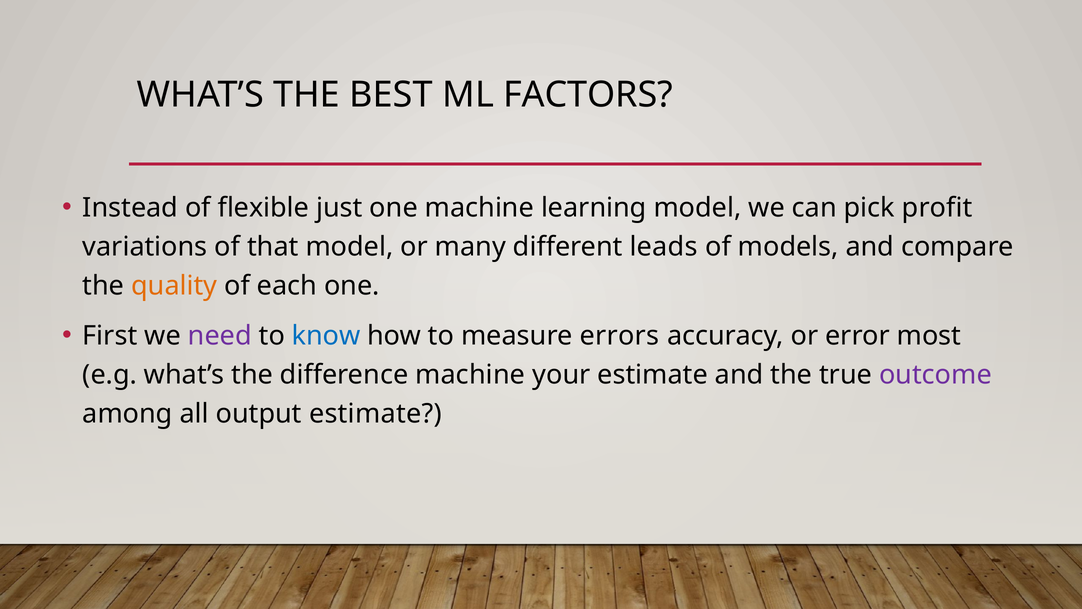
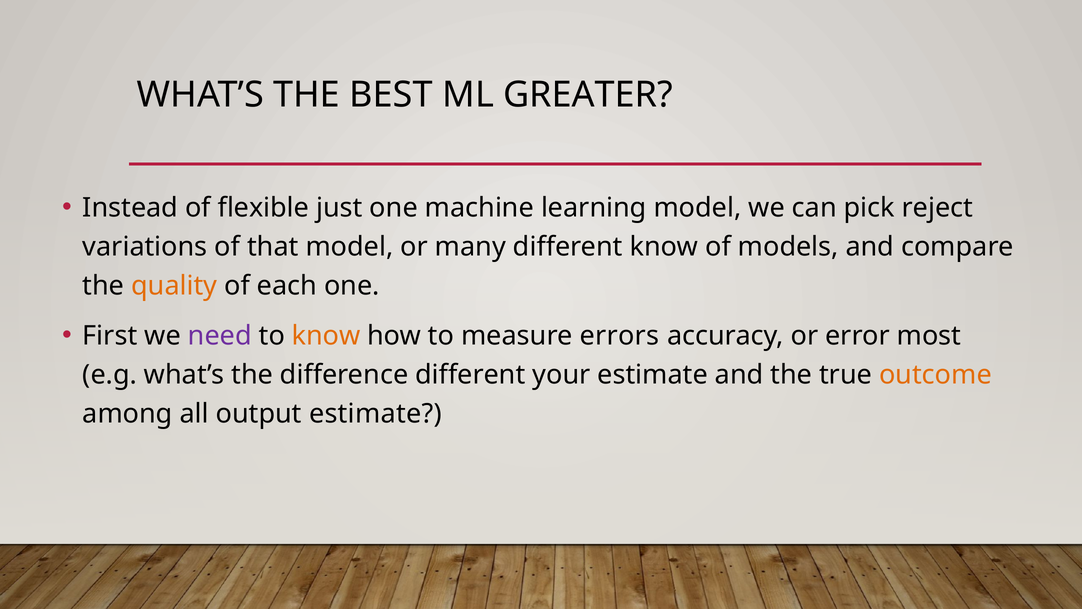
FACTORS: FACTORS -> GREATER (588, 95)
profit: profit -> reject (937, 208)
different leads: leads -> know (664, 246)
know colour: blue -> orange (326, 336)
difference machine: machine -> different (470, 375)
outcome colour: purple -> orange (935, 375)
